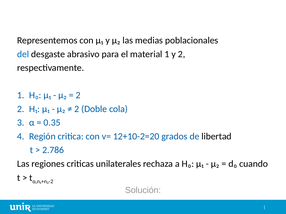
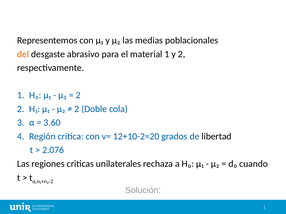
del colour: blue -> orange (23, 54)
0.35: 0.35 -> 3.60 (52, 123)
2.786: 2.786 -> 2.076 (53, 150)
